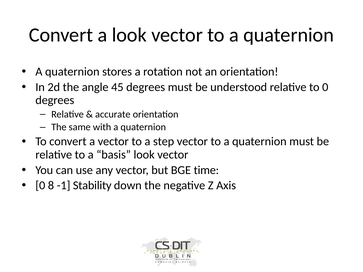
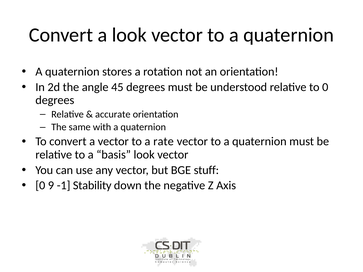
step: step -> rate (164, 142)
time: time -> stuff (206, 170)
8: 8 -> 9 (51, 186)
